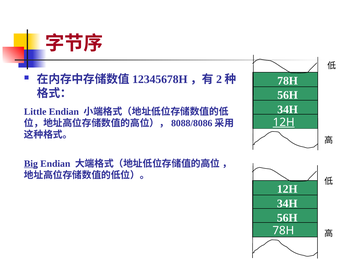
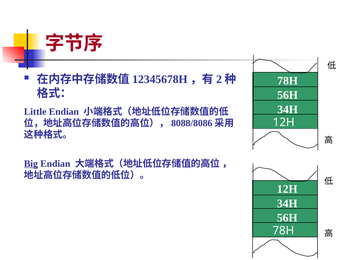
12H underline: present -> none (284, 122)
